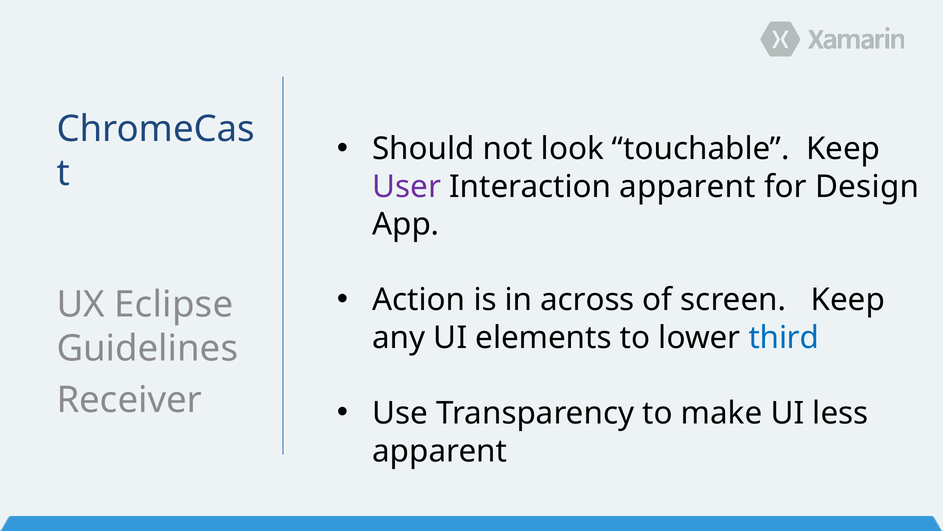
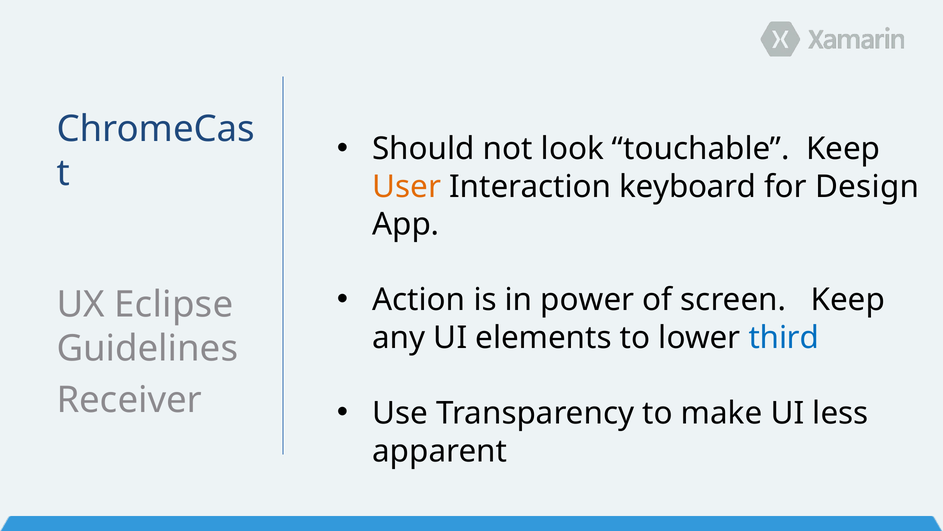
User colour: purple -> orange (407, 187)
Interaction apparent: apparent -> keyboard (688, 187)
across: across -> power (587, 300)
